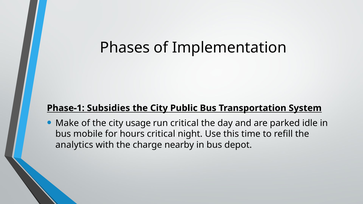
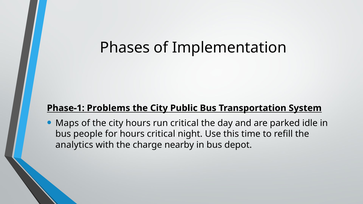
Subsidies: Subsidies -> Problems (108, 108)
Make: Make -> Maps (67, 123)
city usage: usage -> hours (138, 123)
mobile: mobile -> people (88, 134)
